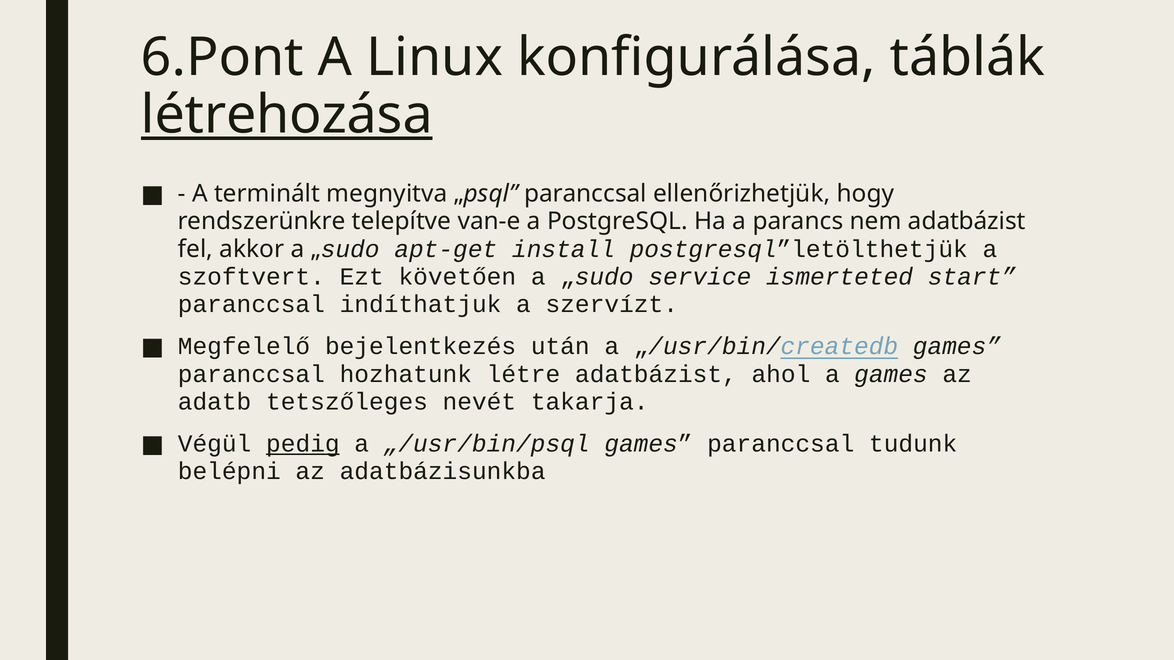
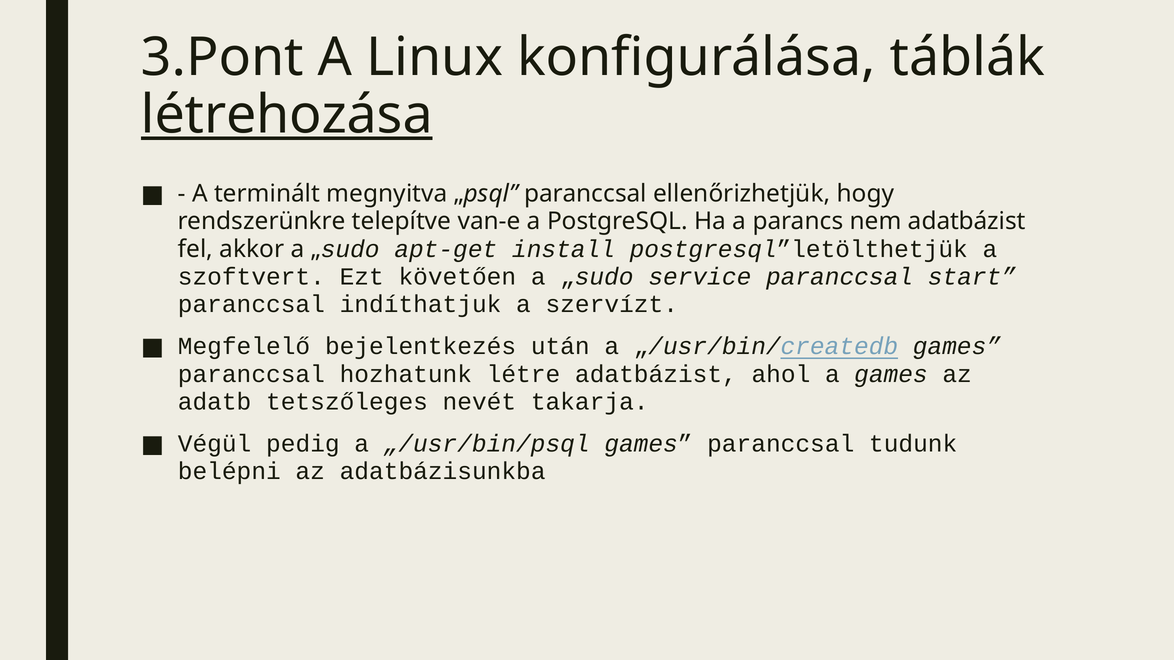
6.Pont: 6.Pont -> 3.Pont (222, 58)
service ismerteted: ismerteted -> paranccsal (840, 277)
pedig underline: present -> none (303, 444)
